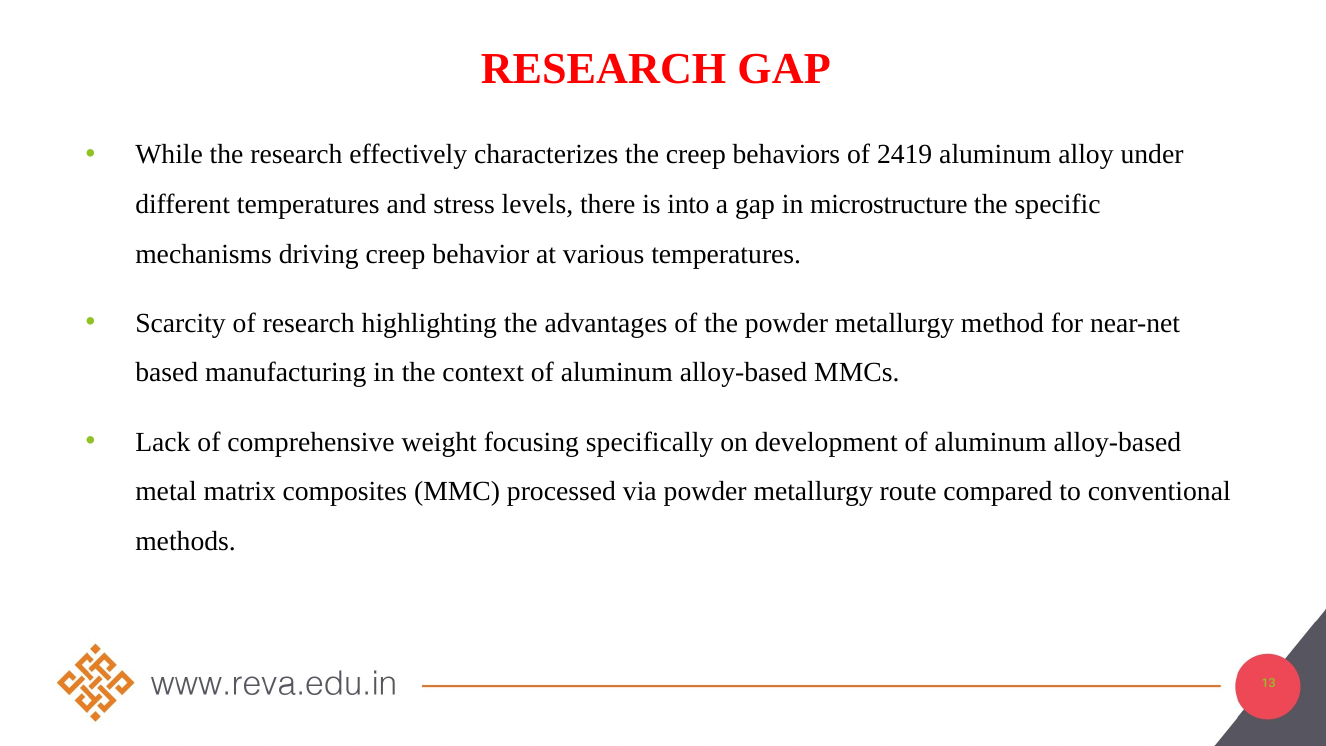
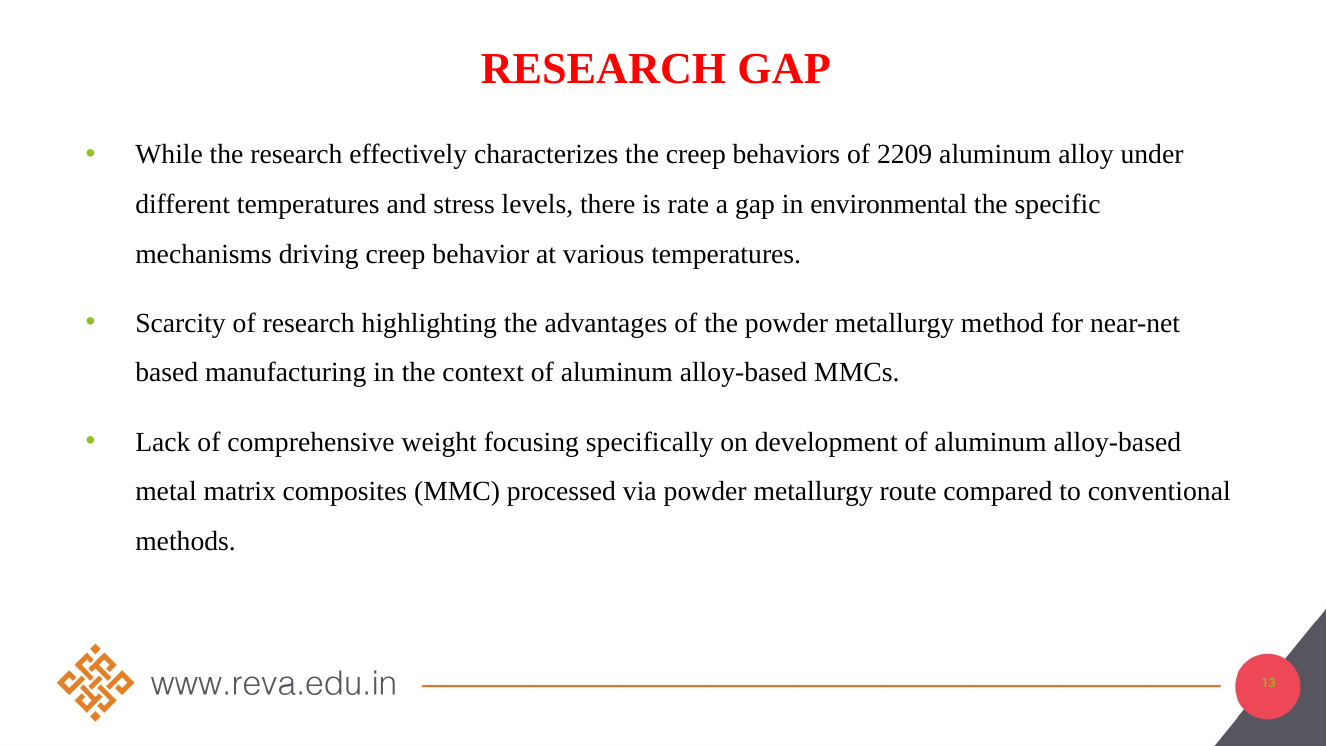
2419: 2419 -> 2209 (905, 155)
into: into -> rate (688, 204)
microstructure: microstructure -> environmental (889, 204)
